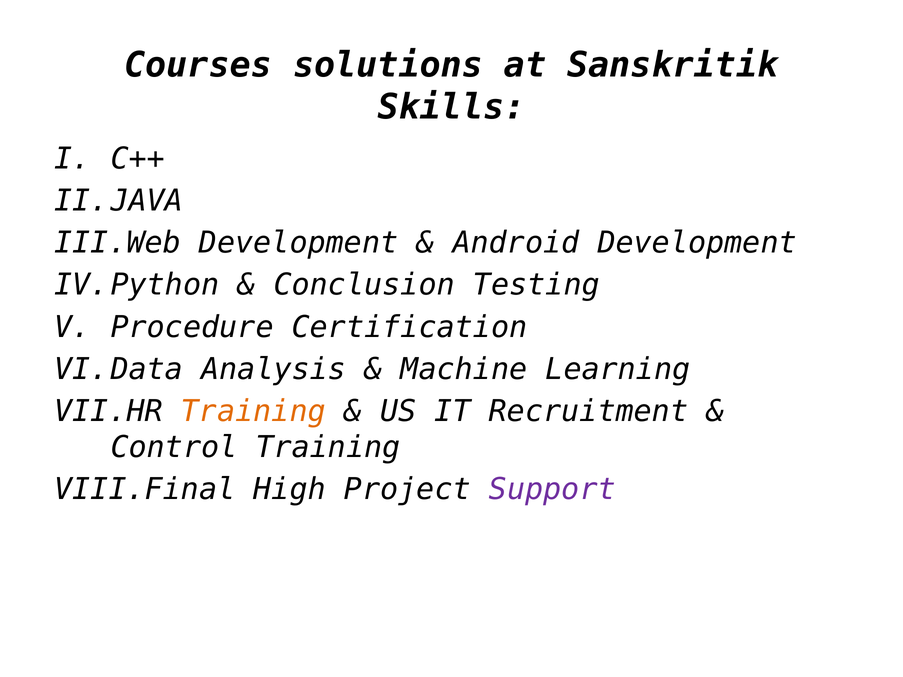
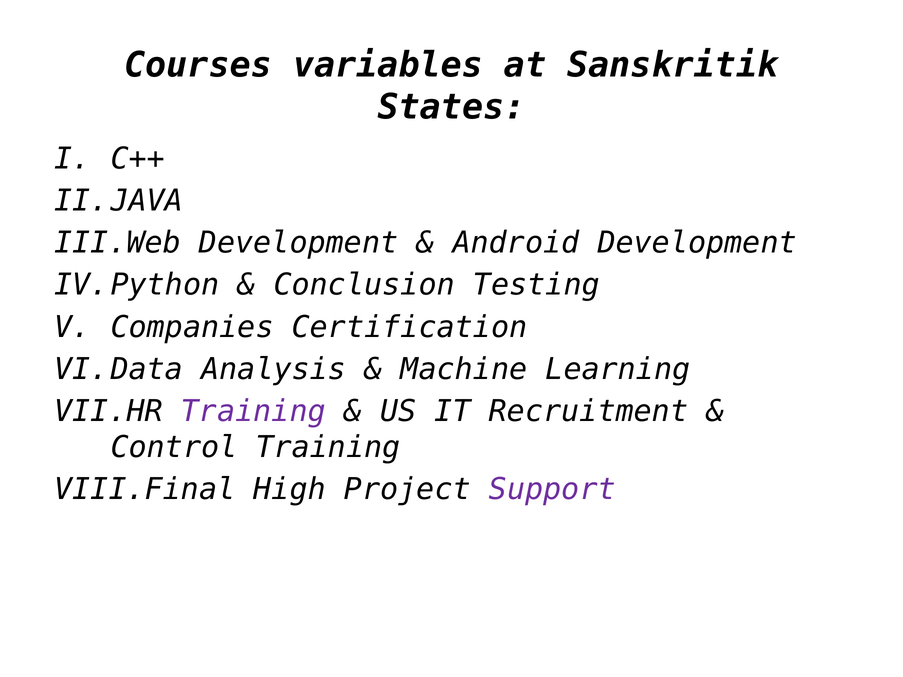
solutions: solutions -> variables (388, 65)
Skills: Skills -> States (452, 107)
Procedure: Procedure -> Companies (192, 327)
Training colour: orange -> purple (253, 411)
